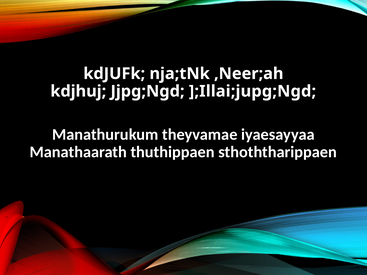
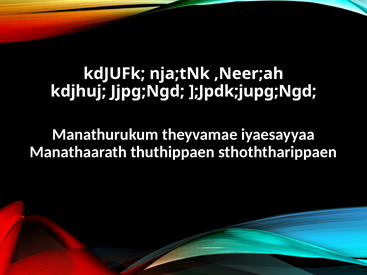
];Illai;jupg;Ngd: ];Illai;jupg;Ngd -> ];Jpdk;jupg;Ngd (253, 91)
